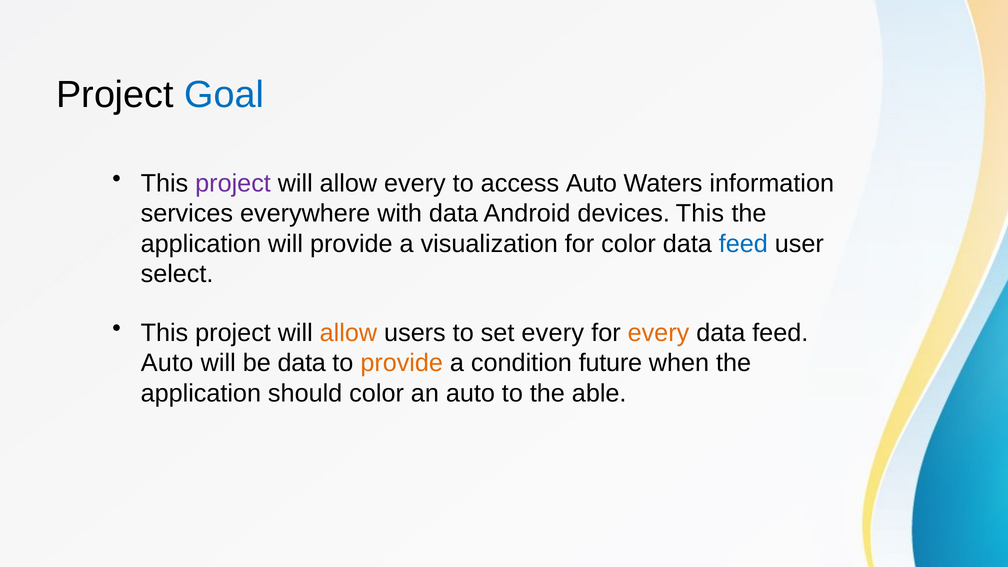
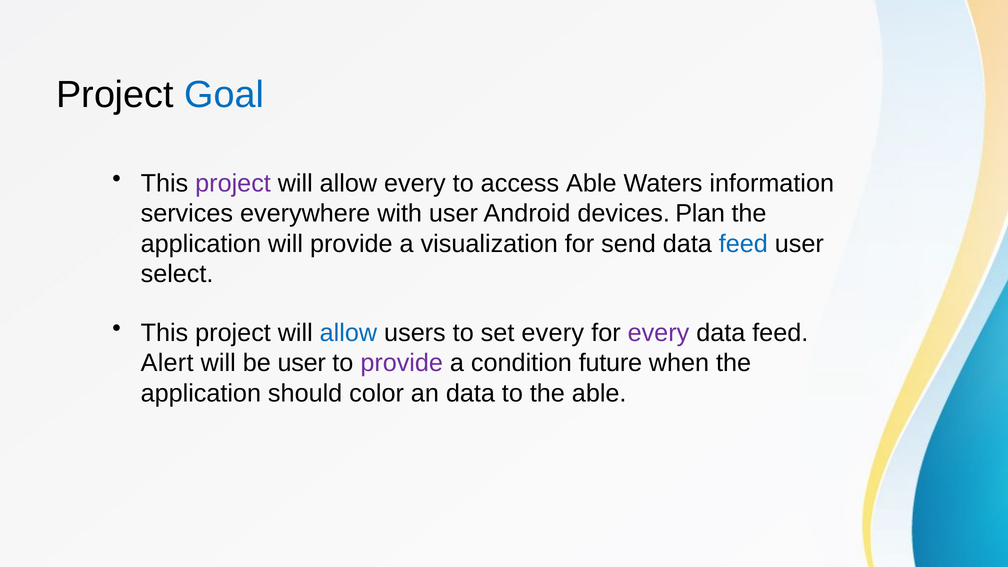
access Auto: Auto -> Able (591, 183)
with data: data -> user (453, 214)
devices This: This -> Plan (700, 214)
for color: color -> send (628, 244)
allow colour: orange -> blue (348, 333)
every colour: orange -> purple (658, 333)
Auto: Auto -> Alert (167, 363)
be data: data -> user (302, 363)
provide colour: orange -> purple (402, 363)
an auto: auto -> data (470, 393)
